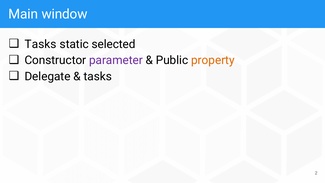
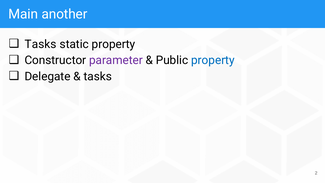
window: window -> another (64, 14)
static selected: selected -> property (114, 44)
property colour: orange -> blue (213, 60)
